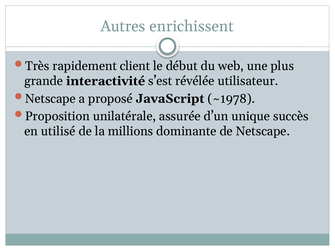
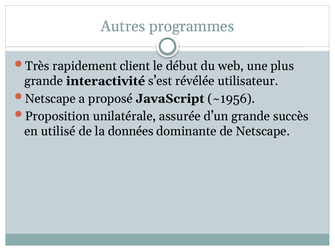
enrichissent: enrichissent -> programmes (192, 26)
~1978: ~1978 -> ~1956 (231, 99)
d’un unique: unique -> grande (251, 116)
millions: millions -> données (131, 131)
